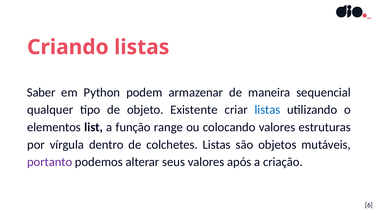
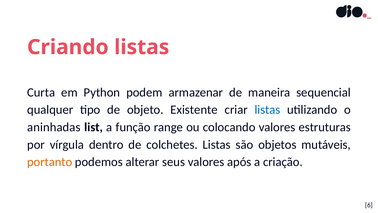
Saber: Saber -> Curta (41, 92)
elementos: elementos -> aninhadas (54, 127)
portanto colour: purple -> orange (50, 162)
